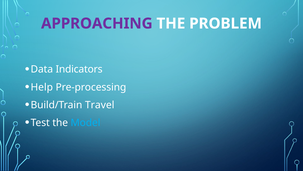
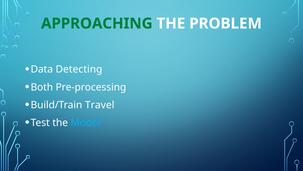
APPROACHING colour: purple -> green (97, 23)
Indicators: Indicators -> Detecting (79, 69)
Help: Help -> Both (42, 87)
